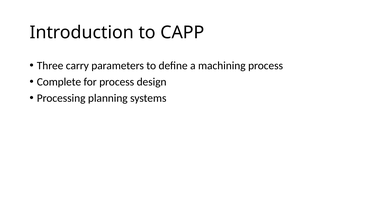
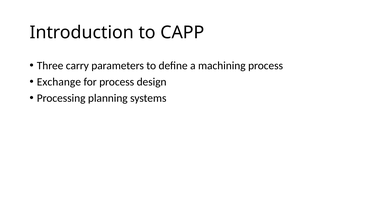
Complete: Complete -> Exchange (59, 82)
